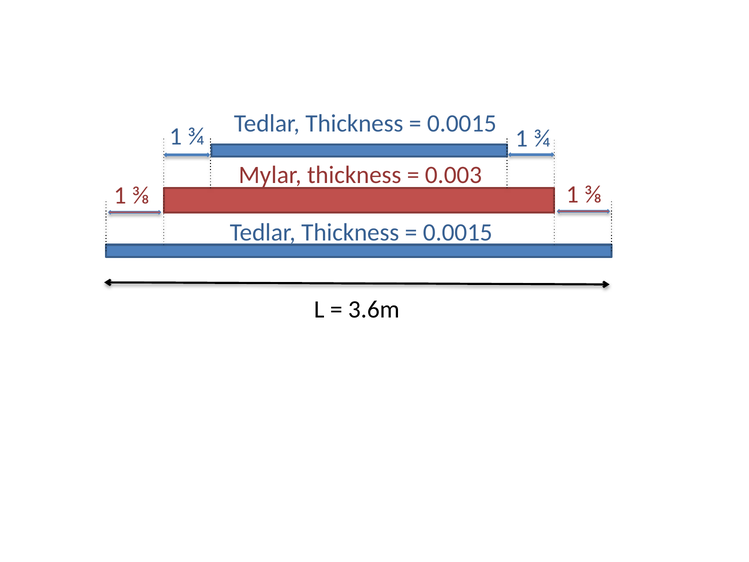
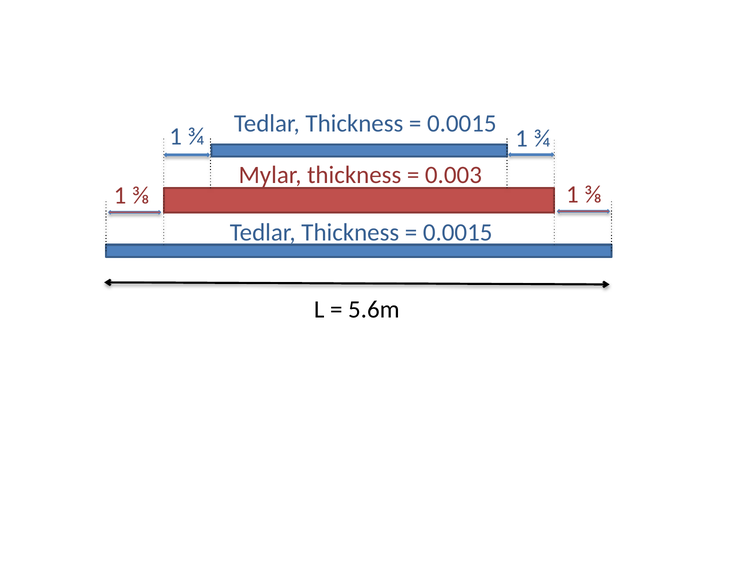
3.6m: 3.6m -> 5.6m (374, 309)
